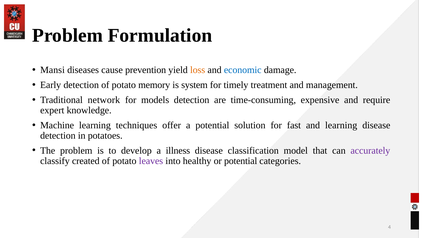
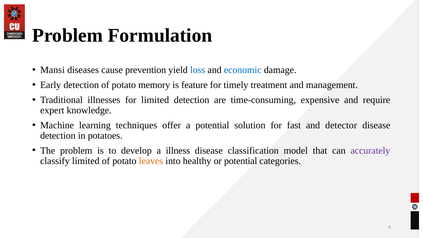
loss colour: orange -> blue (198, 70)
system: system -> feature (194, 85)
network: network -> illnesses (104, 100)
for models: models -> limited (155, 100)
and learning: learning -> detector (341, 125)
classify created: created -> limited (86, 161)
leaves colour: purple -> orange (151, 161)
